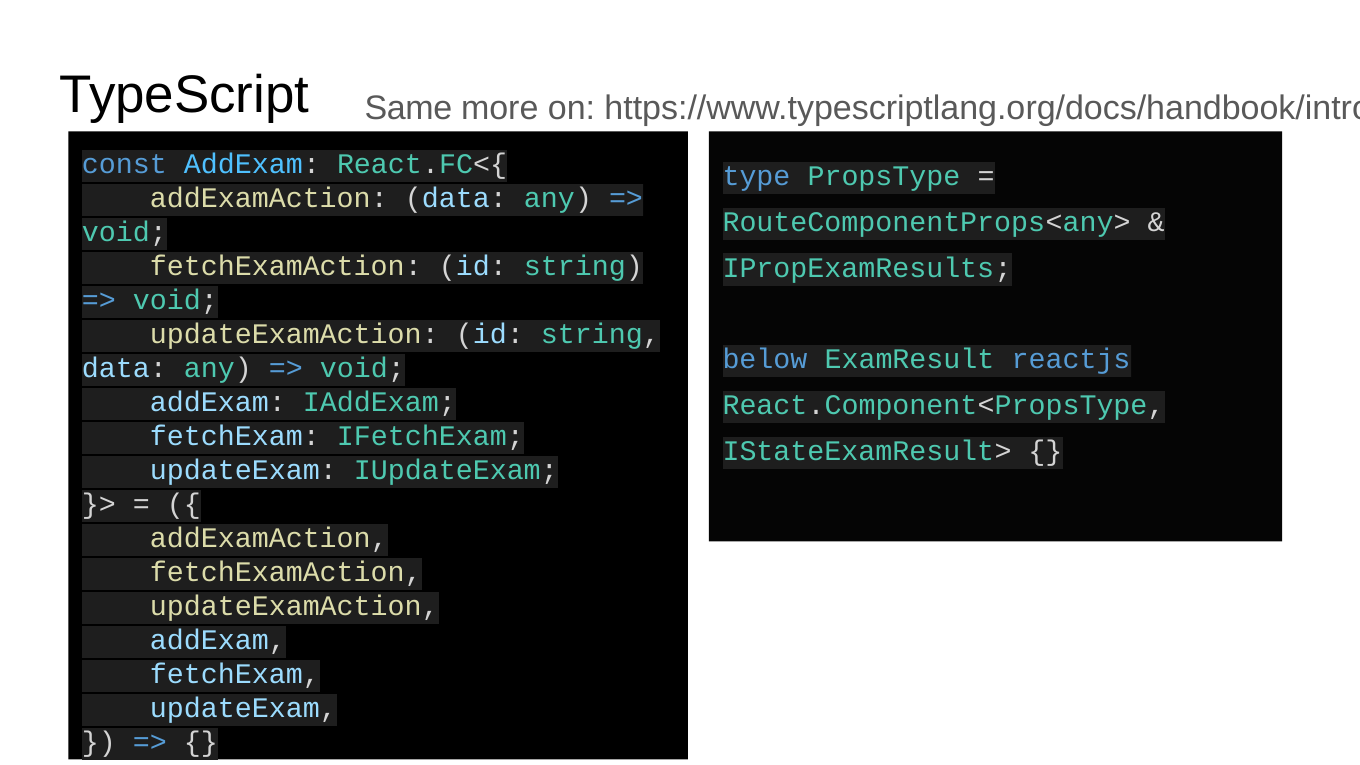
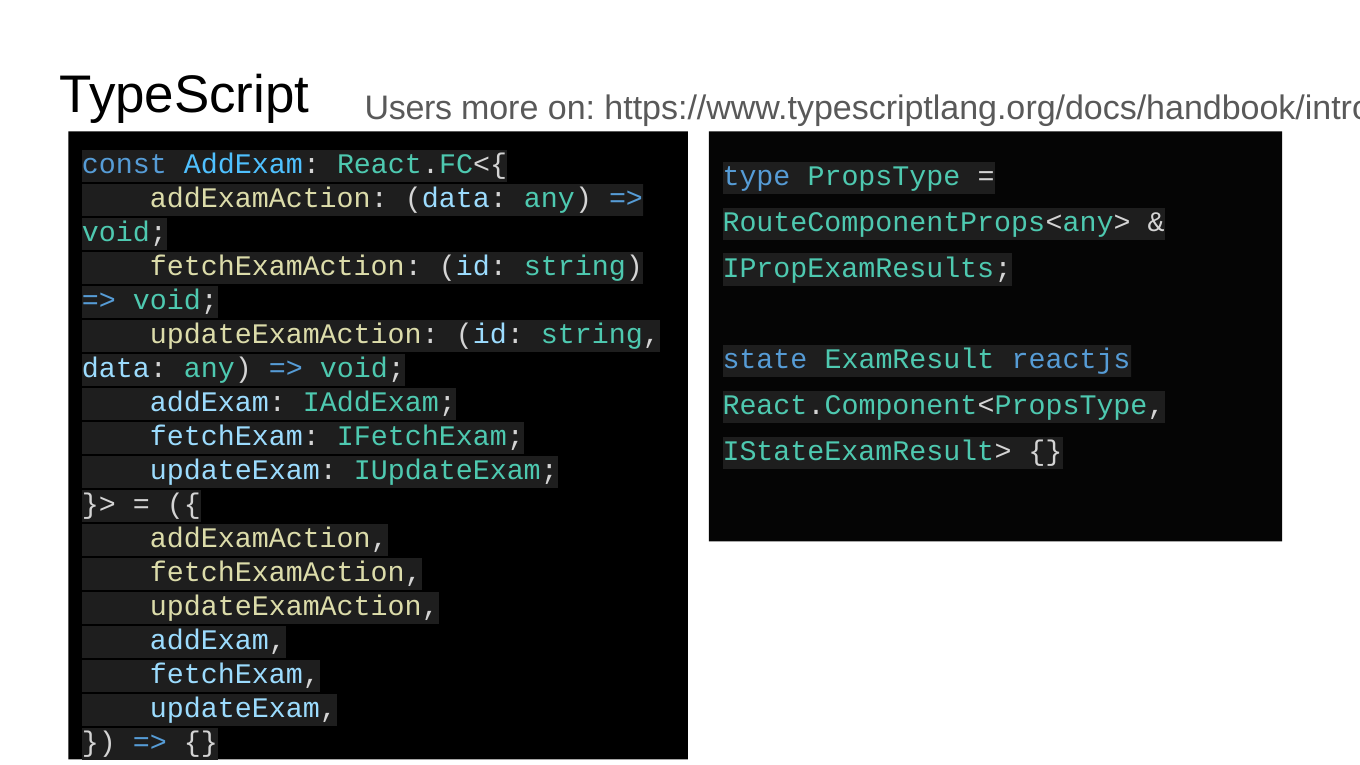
Same: Same -> Users (408, 109)
below: below -> state (765, 360)
